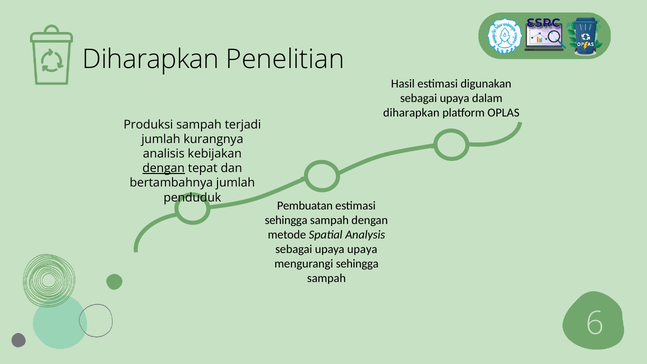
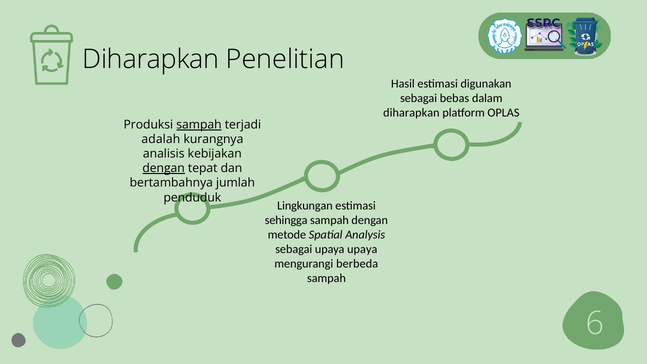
upaya: upaya -> bebas (455, 98)
sampah underline: none -> present (199, 125)
jumlah: jumlah -> adalah (161, 139)
Pembuatan: Pembuatan -> Lingkungan (305, 206)
mengurangi sehingga: sehingga -> berbeda (357, 264)
